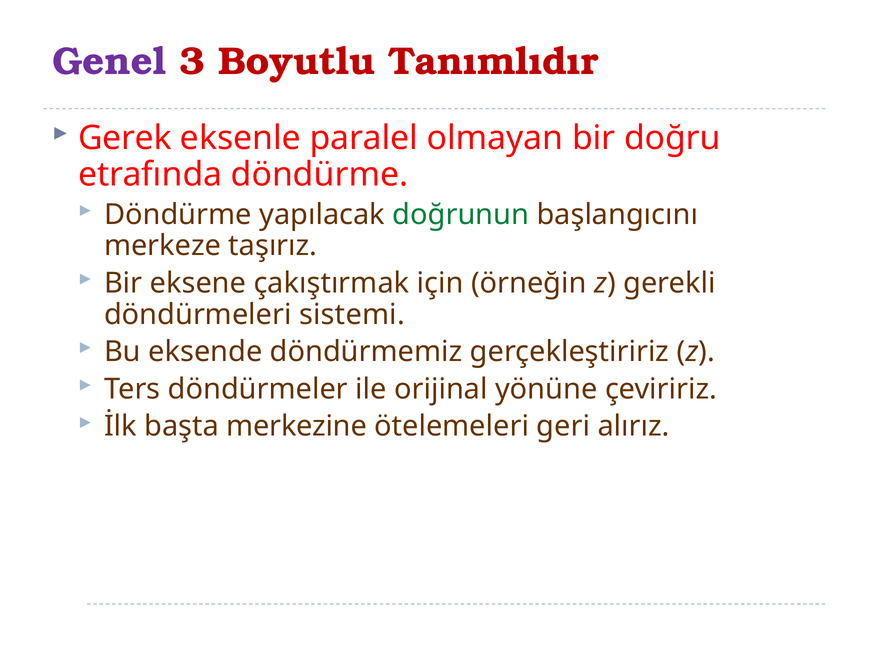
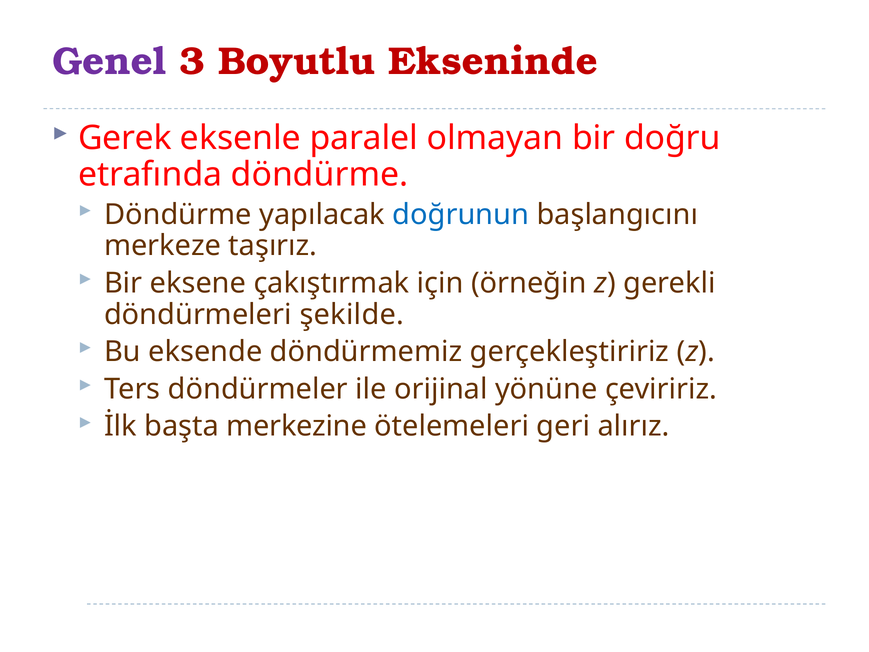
Tanımlıdır: Tanımlıdır -> Ekseninde (493, 61)
doğrunun colour: green -> blue (461, 215)
sistemi: sistemi -> şekilde (352, 314)
